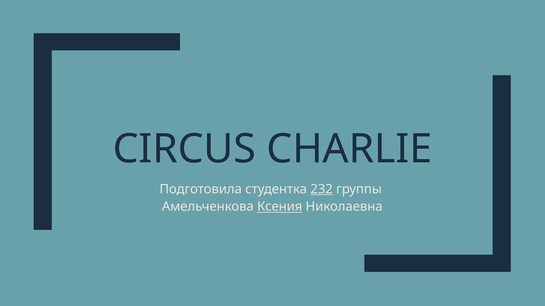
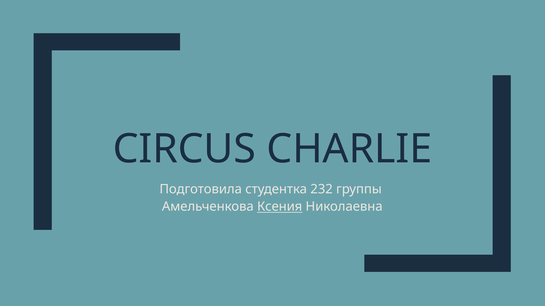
232 underline: present -> none (322, 190)
